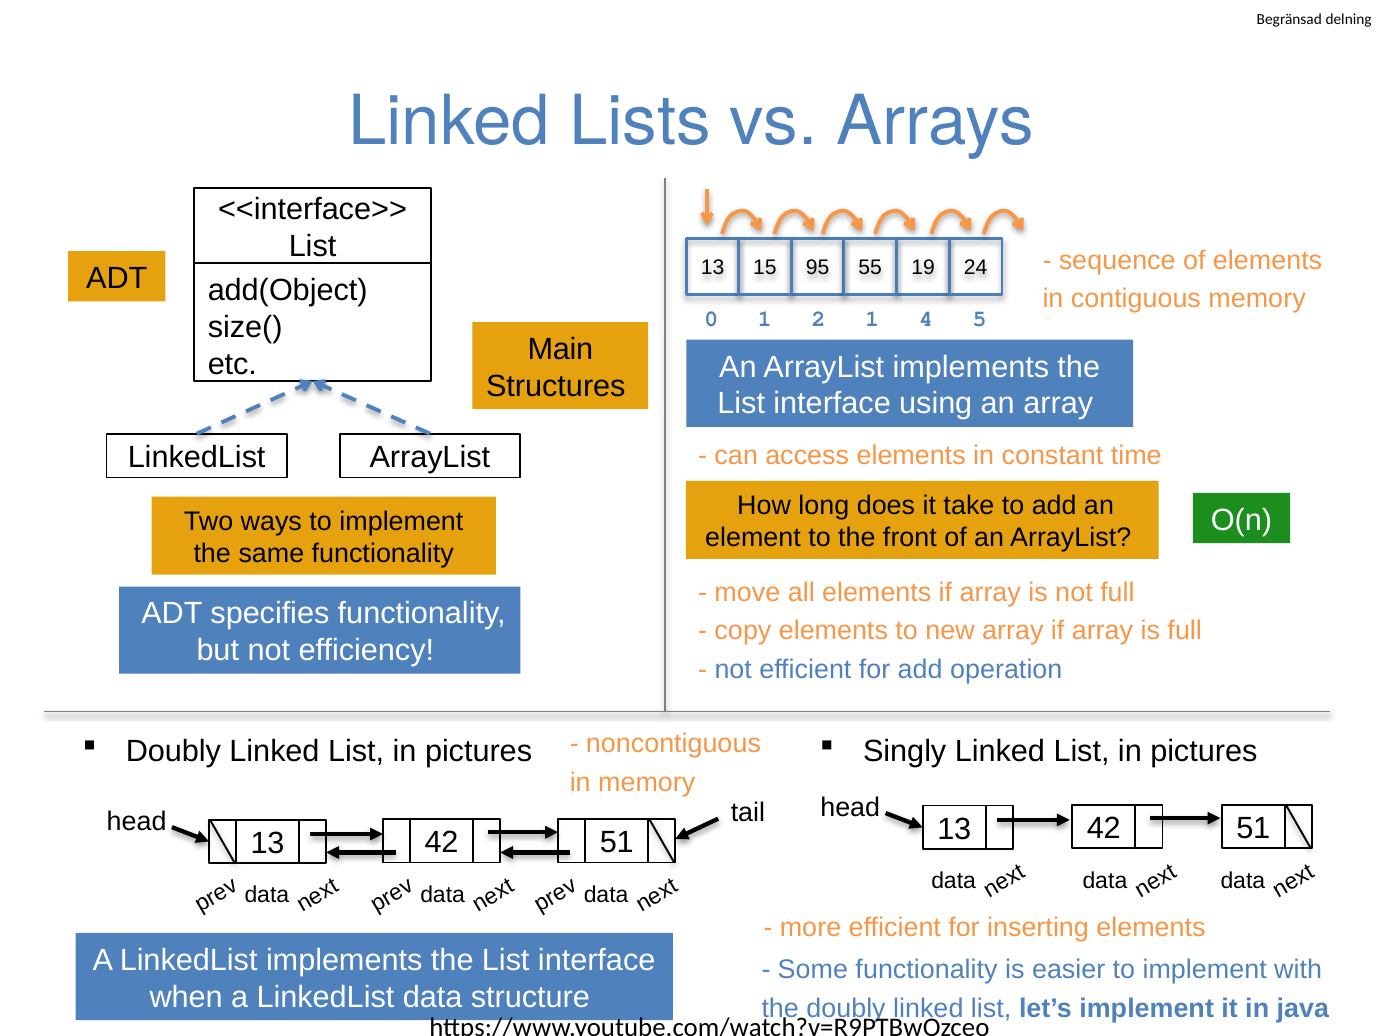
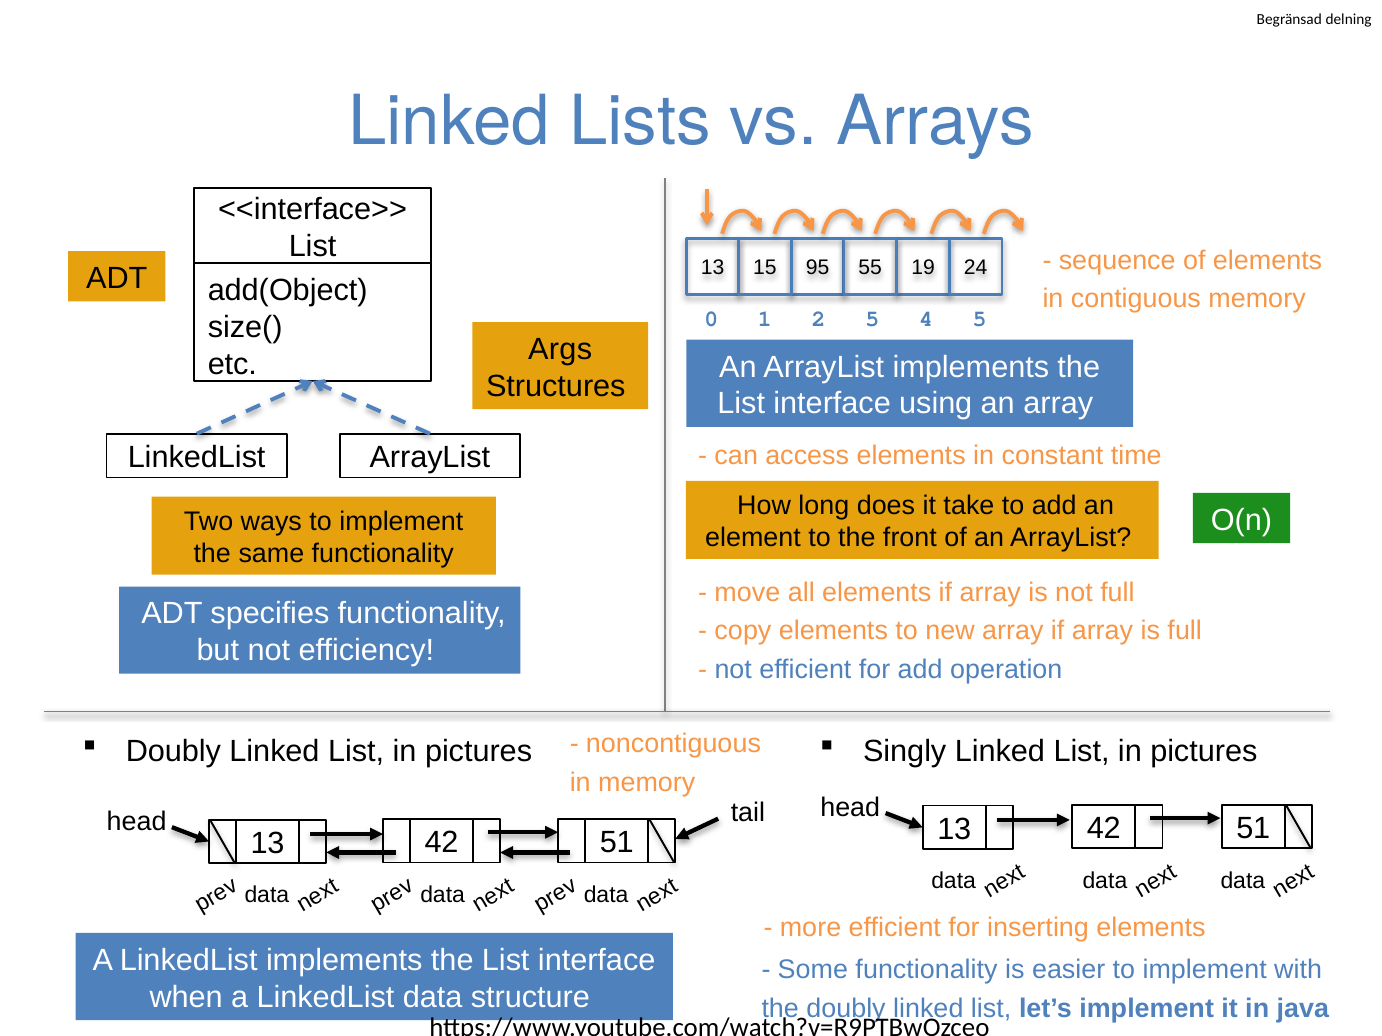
2 1: 1 -> 5 (872, 319)
Main: Main -> Args (560, 350)
